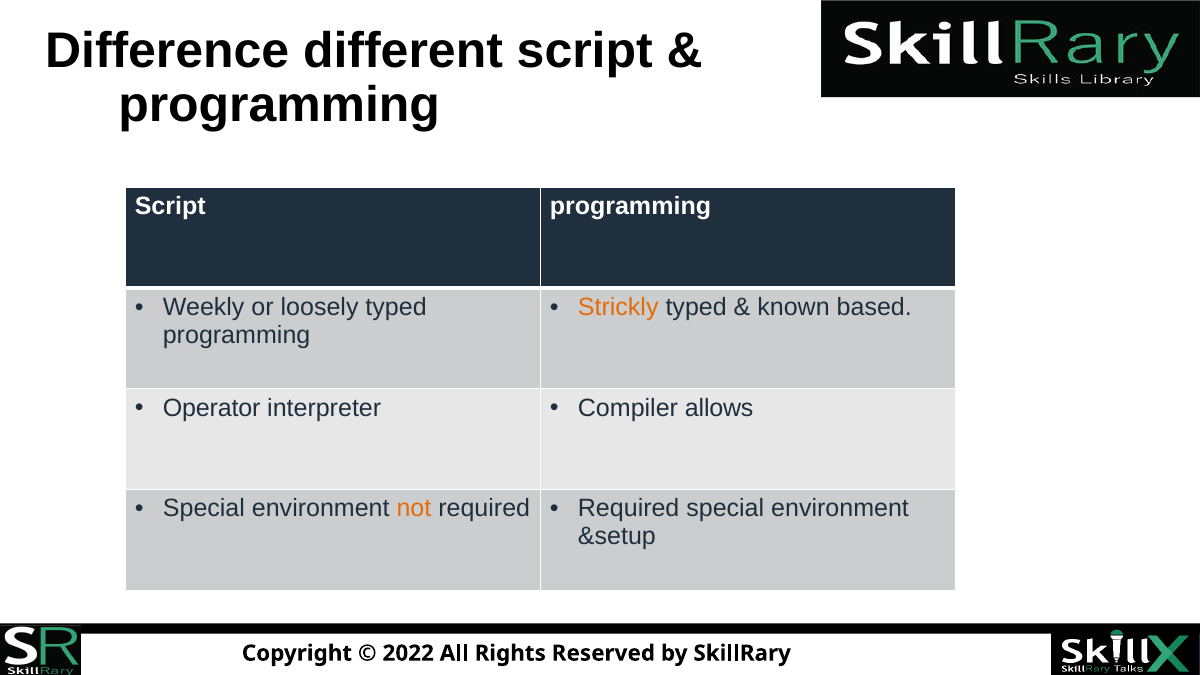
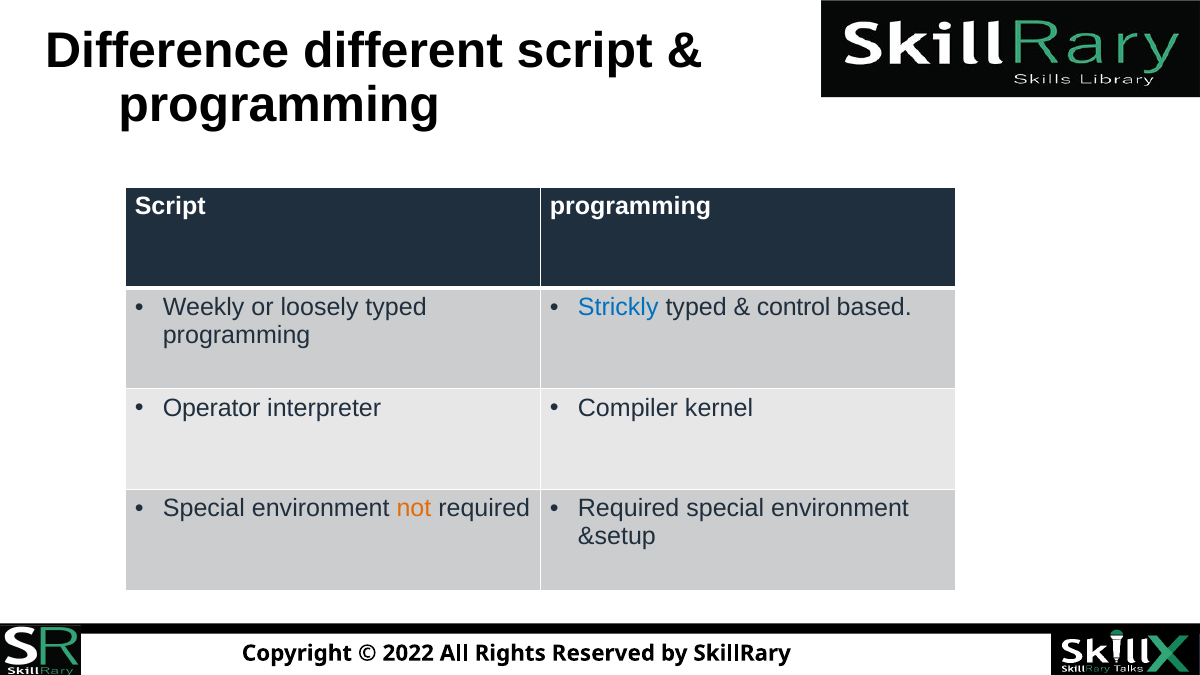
Strickly colour: orange -> blue (618, 307)
known: known -> control (794, 307)
allows: allows -> kernel (719, 408)
